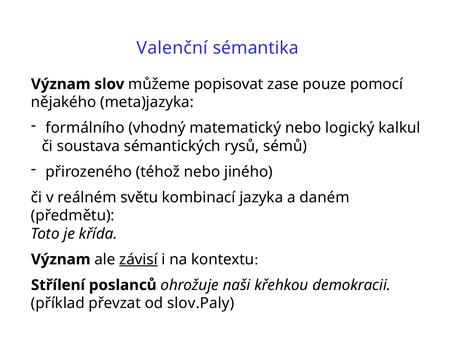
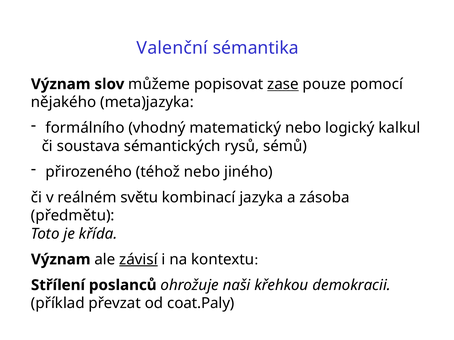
zase underline: none -> present (283, 84)
daném: daném -> zásoba (325, 198)
slov.Paly: slov.Paly -> coat.Paly (201, 304)
